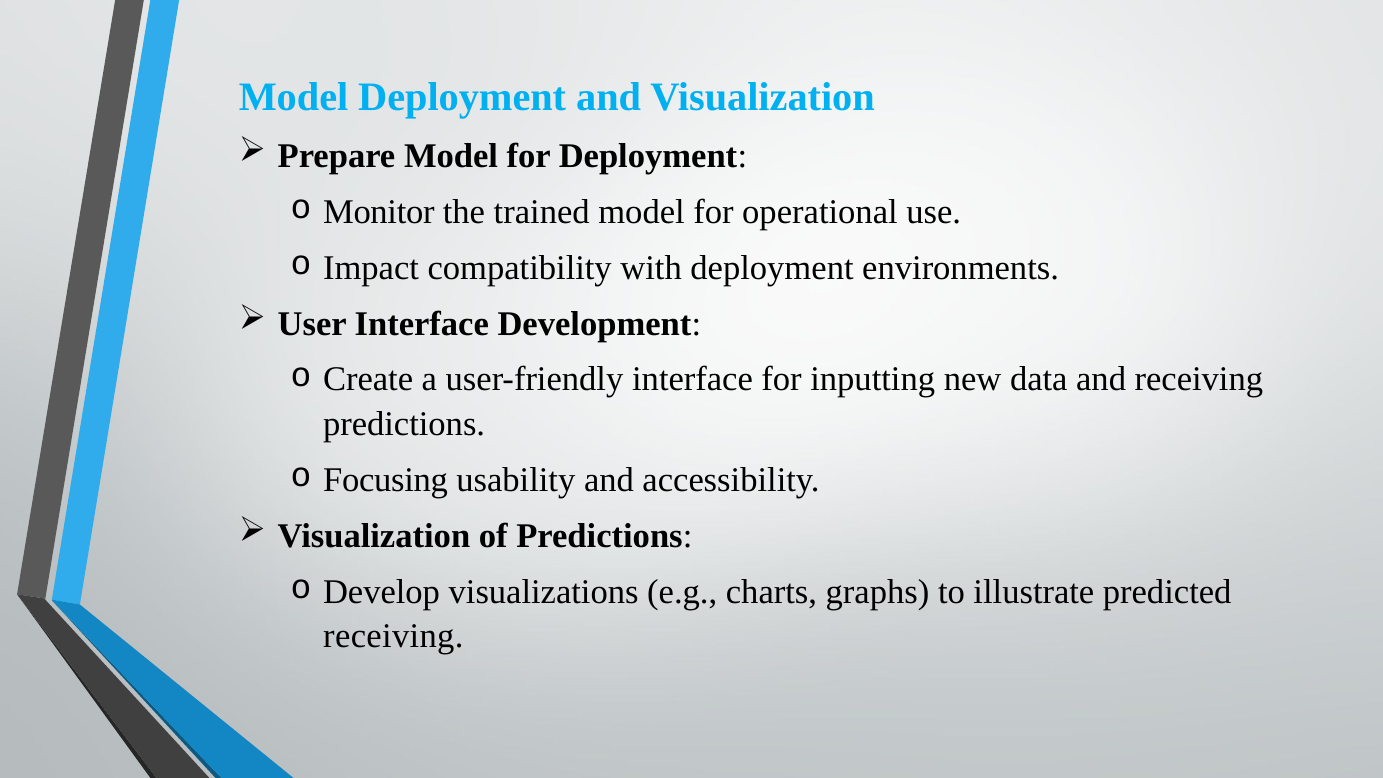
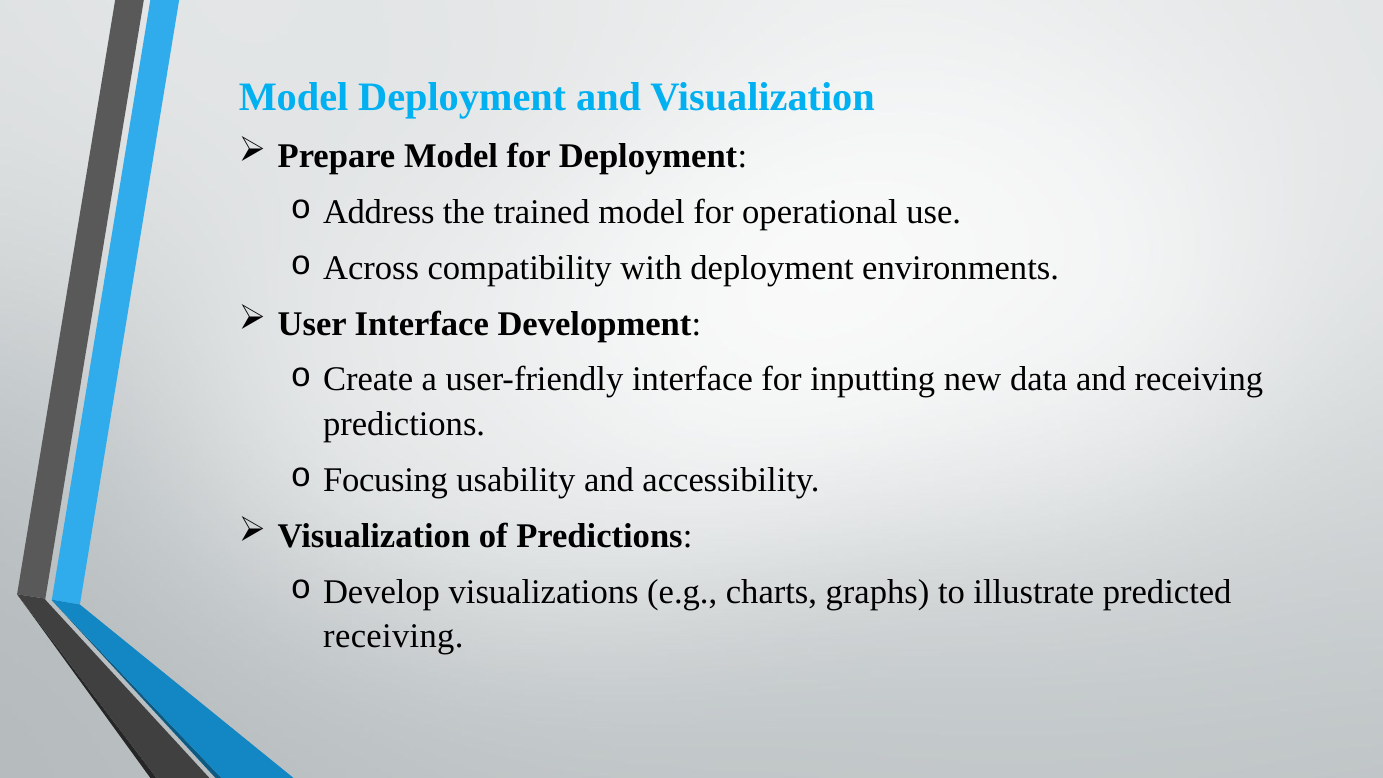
Monitor: Monitor -> Address (379, 212)
Impact: Impact -> Across (371, 268)
